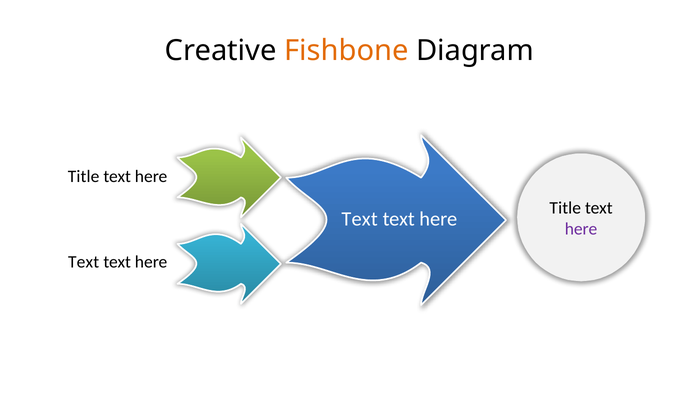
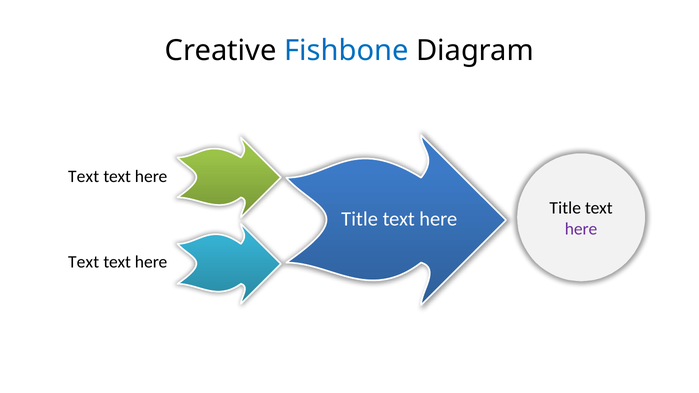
Fishbone colour: orange -> blue (346, 51)
Title: Title -> Text (84, 177)
Text: Text -> Title (360, 219)
